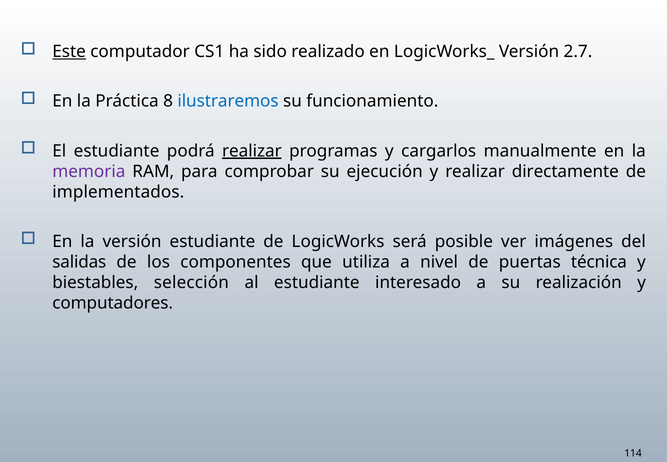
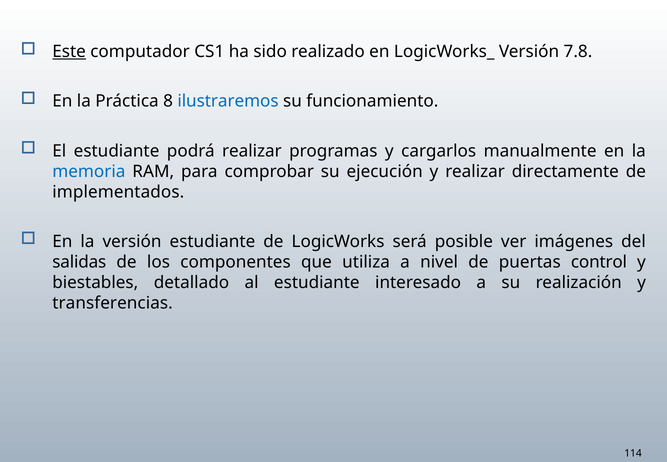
2.7: 2.7 -> 7.8 (578, 52)
realizar underline: present -> none (252, 151)
memoria colour: purple -> blue (89, 171)
técnica: técnica -> control (599, 262)
selección: selección -> detallado (191, 283)
computadores: computadores -> transferencias (113, 303)
